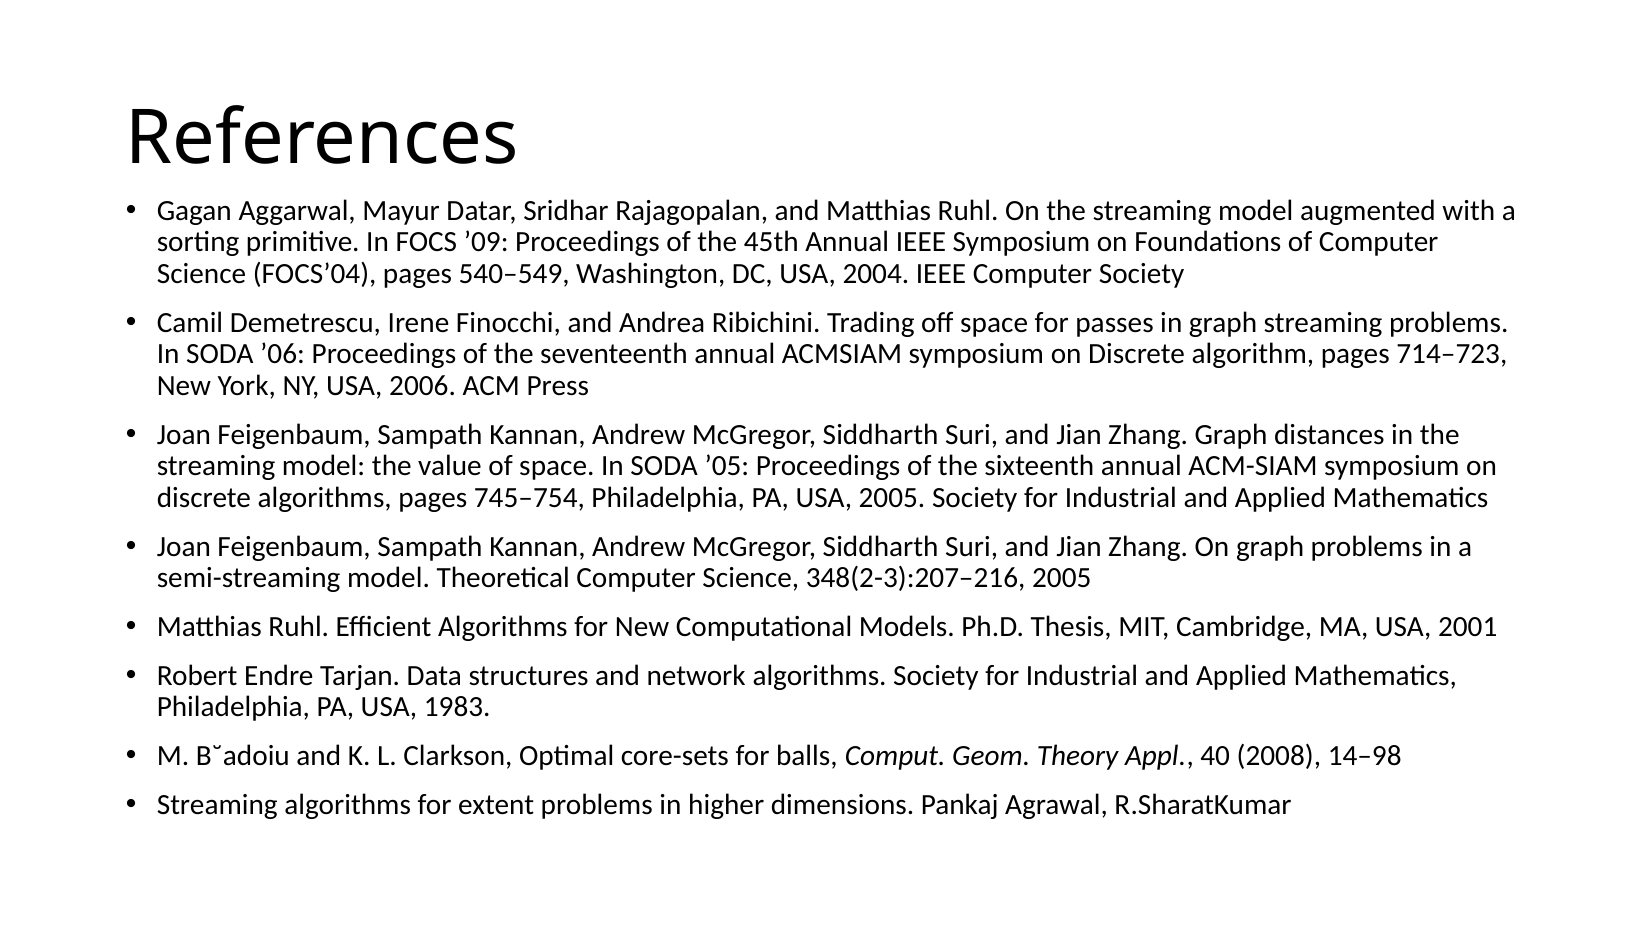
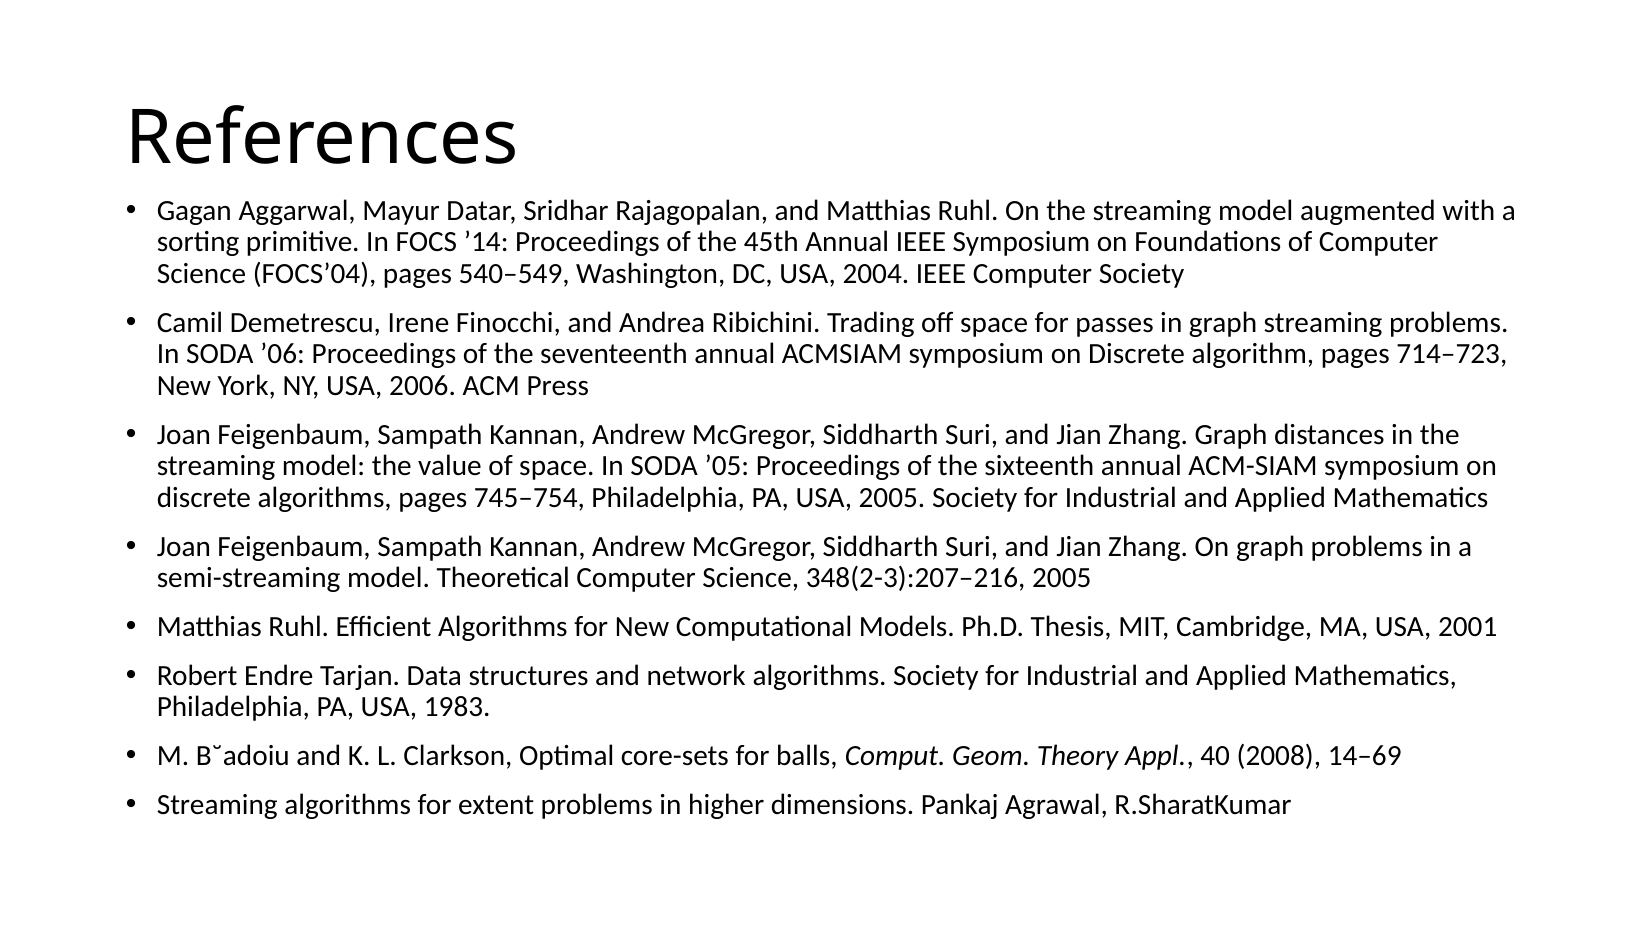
’09: ’09 -> ’14 (486, 242)
14–98: 14–98 -> 14–69 (1365, 756)
